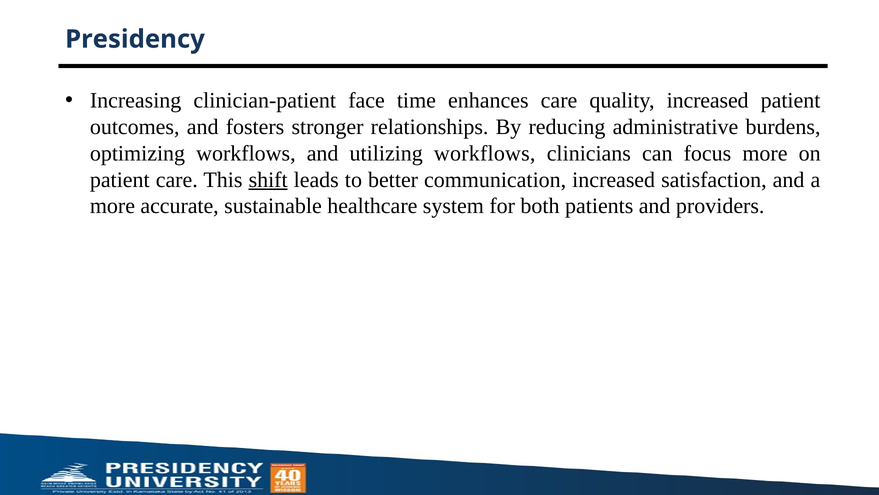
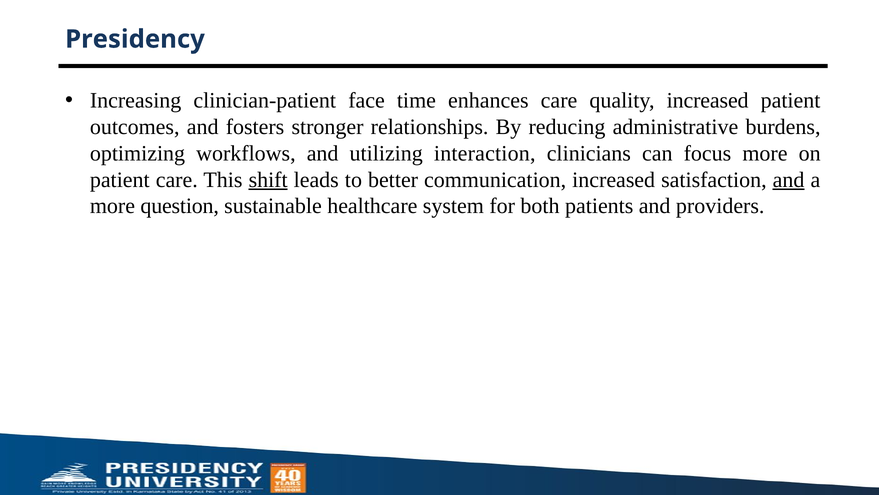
utilizing workflows: workflows -> interaction (485, 153)
and underline: none -> present (789, 180)
accurate: accurate -> question (180, 206)
